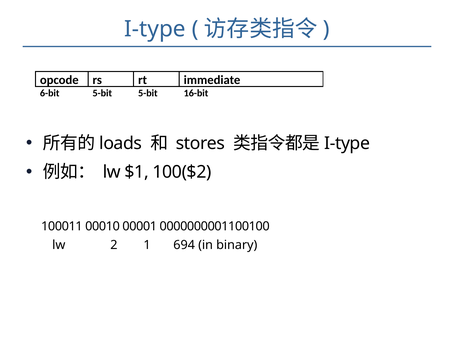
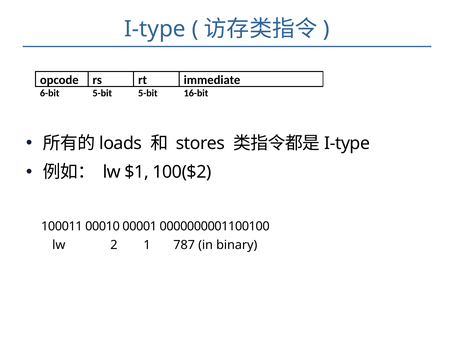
694: 694 -> 787 (184, 246)
